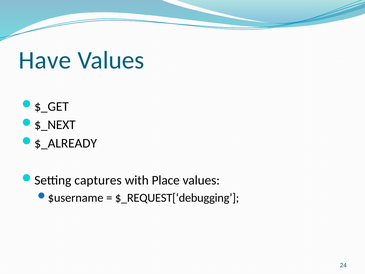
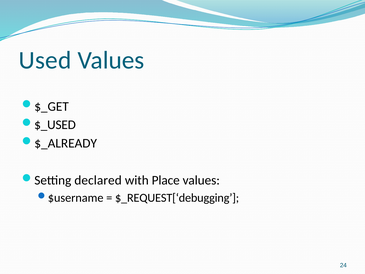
Have: Have -> Used (45, 60)
$_NEXT: $_NEXT -> $_USED (55, 125)
captures: captures -> declared (98, 180)
